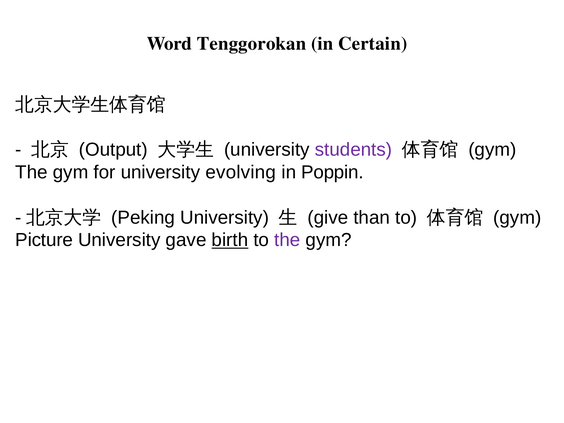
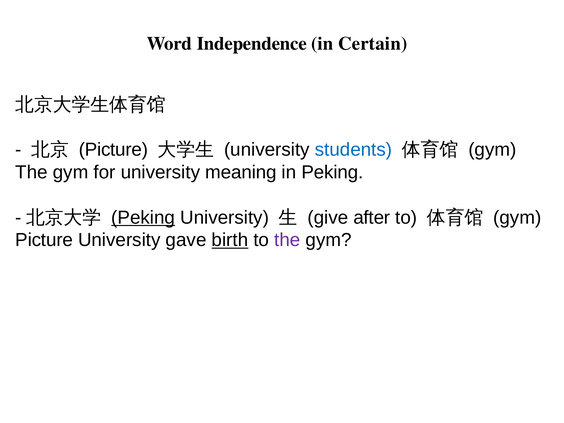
Tenggorokan: Tenggorokan -> Independence (252, 44)
Output: Output -> Picture (113, 150)
students colour: purple -> blue (353, 150)
evolving: evolving -> meaning (241, 172)
in Poppin: Poppin -> Peking (332, 172)
Peking underline: none -> present (143, 217)
than: than -> after (372, 217)
